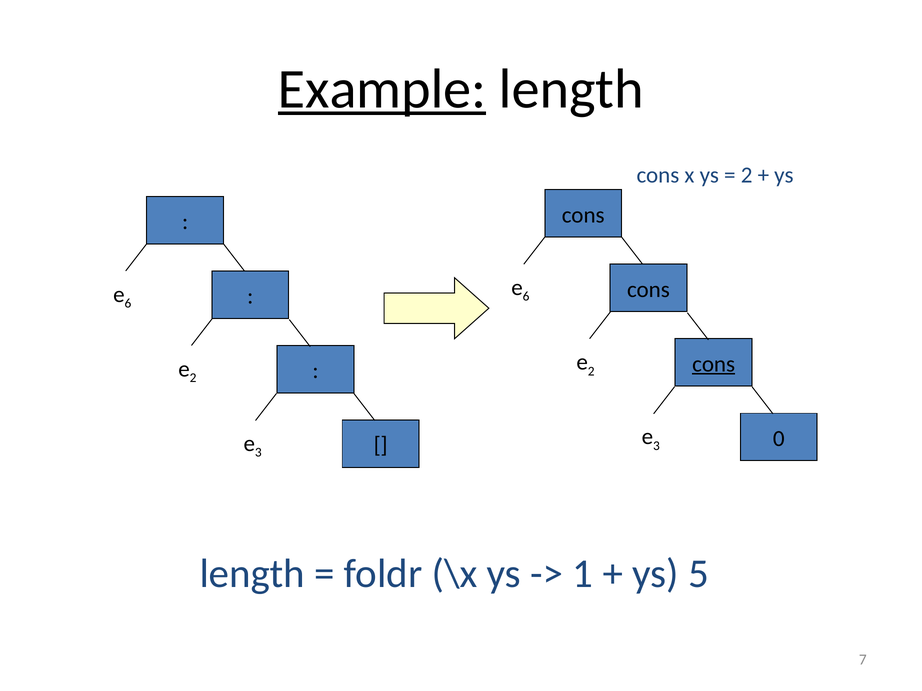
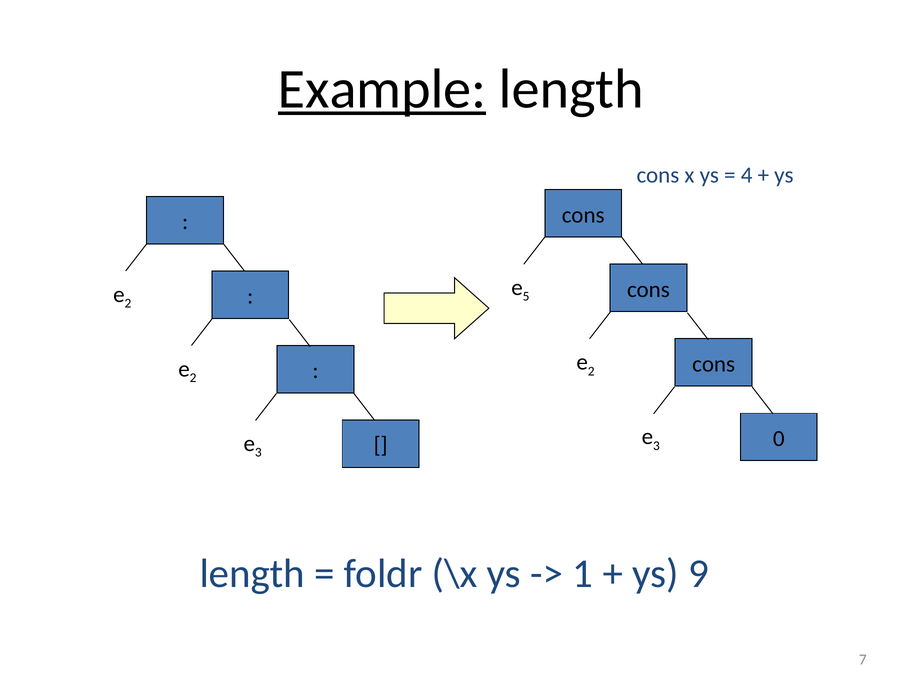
2: 2 -> 4 (747, 175)
6: 6 -> 5 (526, 297)
6: 6 -> 2 (128, 304)
cons underline: present -> none (714, 364)
5: 5 -> 9 (698, 574)
